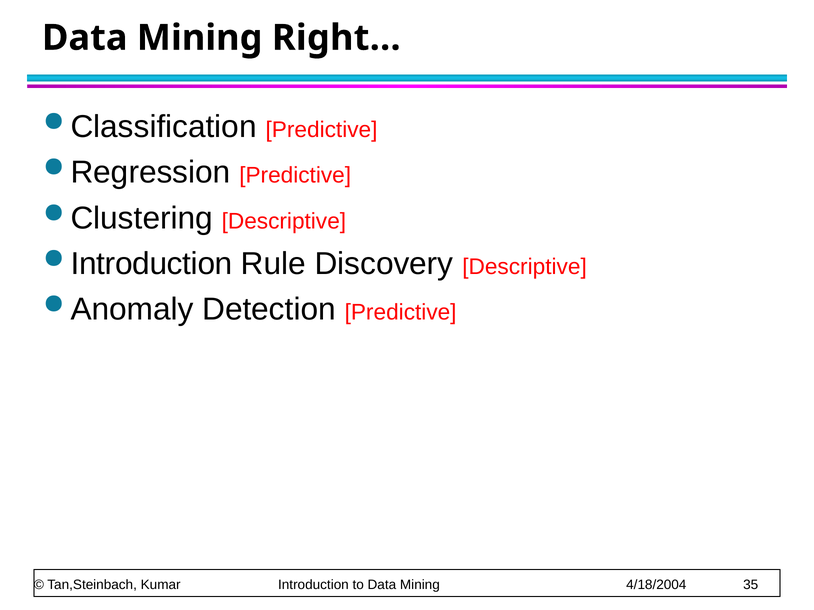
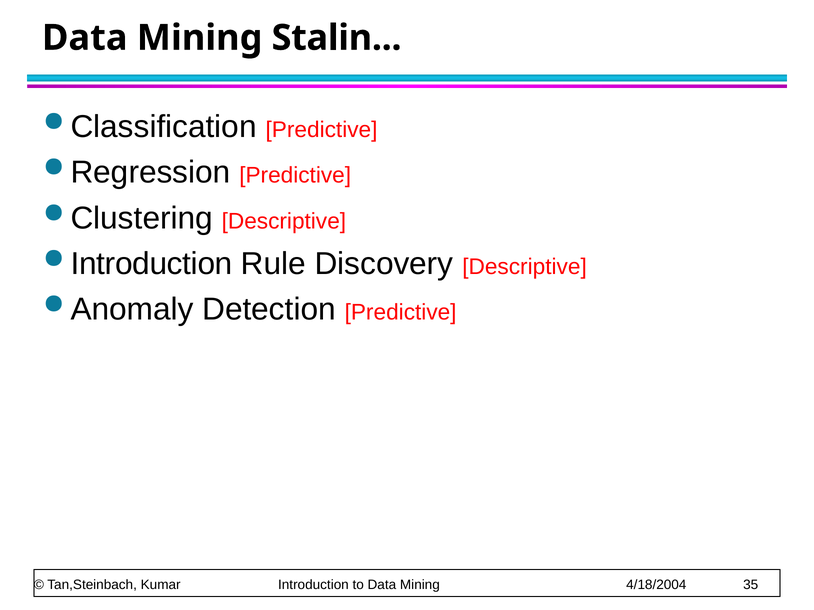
Right: Right -> Stalin (337, 38)
